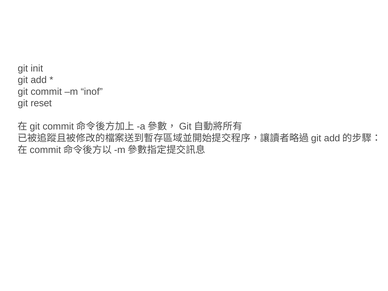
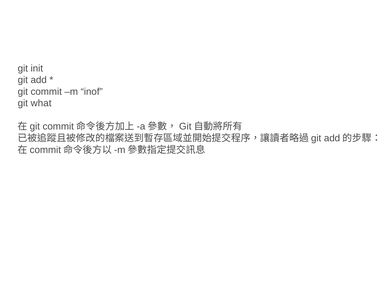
reset: reset -> what (41, 103)
